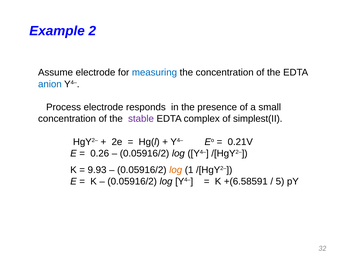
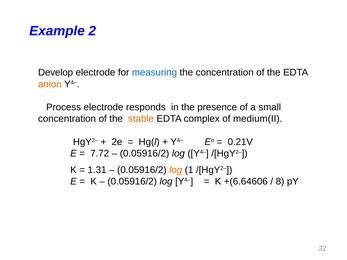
Assume: Assume -> Develop (56, 73)
anion colour: blue -> orange (50, 84)
stable colour: purple -> orange (141, 119)
simplest(II: simplest(II -> medium(II (258, 119)
0.26: 0.26 -> 7.72 (100, 154)
9.93: 9.93 -> 1.31 (97, 170)
+(6.58591: +(6.58591 -> +(6.64606 (246, 182)
5: 5 -> 8 (280, 182)
